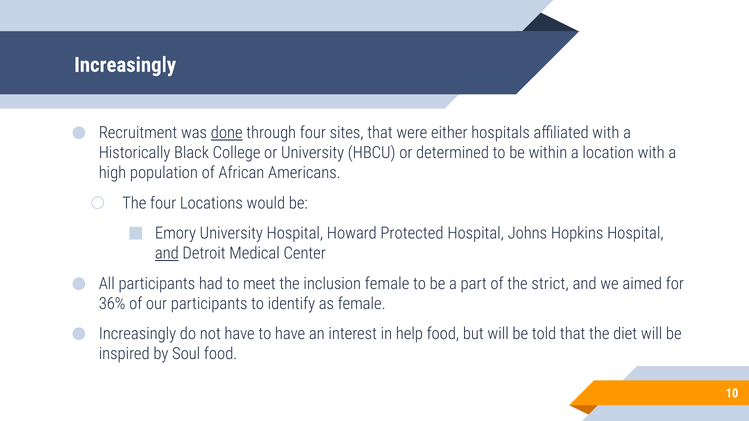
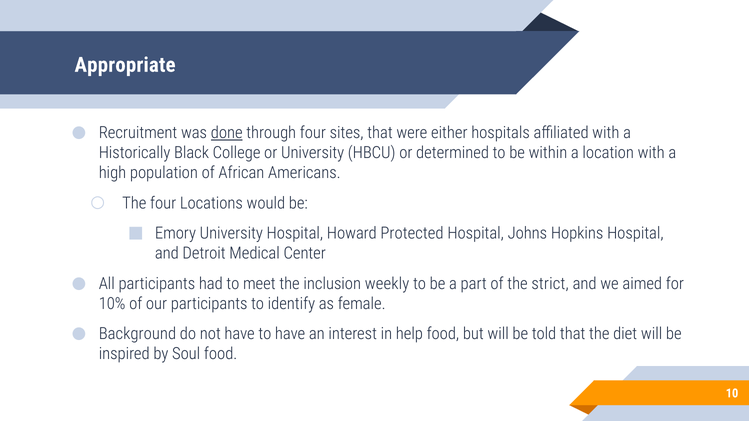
Increasingly: Increasingly -> Appropriate (125, 65)
and underline: present -> none (167, 254)
inclusion female: female -> weekly (387, 284)
36%: 36% -> 10% (112, 304)
Increasingly: Increasingly -> Background (137, 334)
